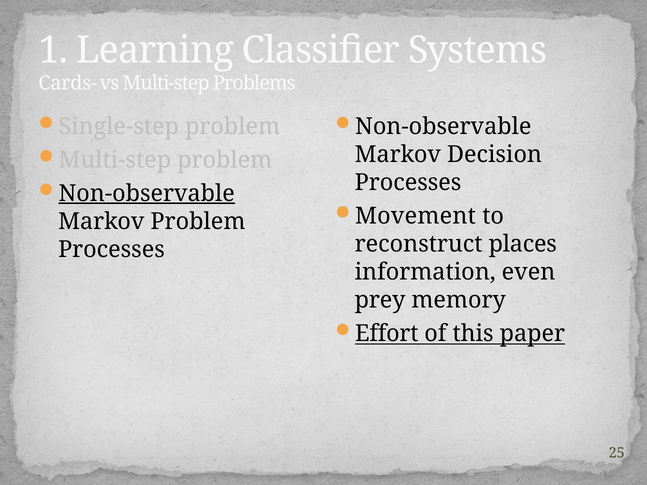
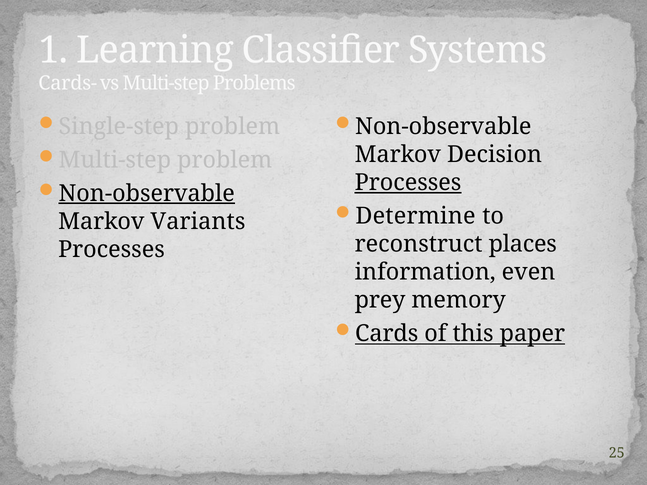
Processes underline: none -> present (408, 183)
Movement: Movement -> Determine (416, 216)
Markov Problem: Problem -> Variants (198, 222)
Effort: Effort -> Cards (387, 334)
